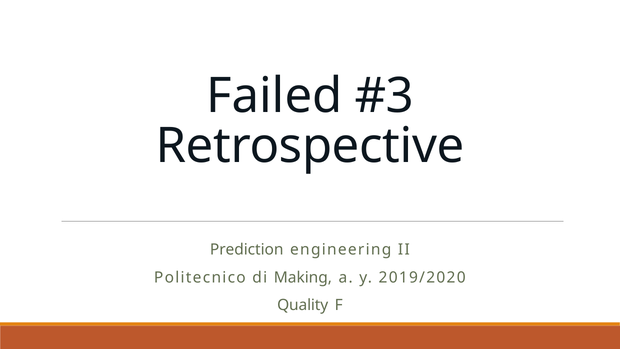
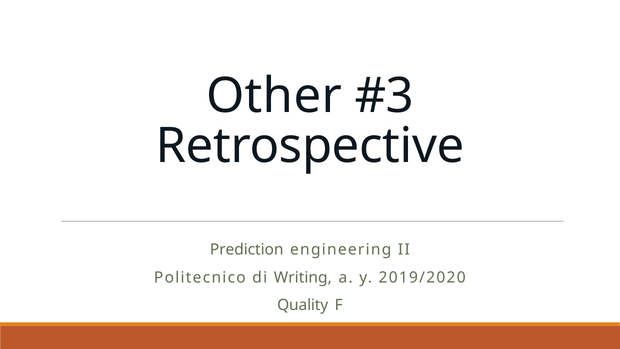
Failed: Failed -> Other (274, 96)
Making: Making -> Writing (303, 277)
